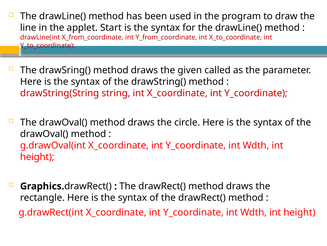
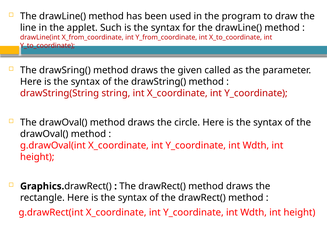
Start: Start -> Such (111, 28)
